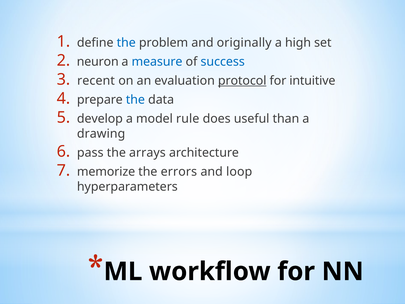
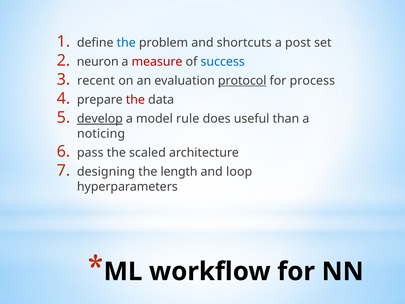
originally: originally -> shortcuts (244, 43)
high: high -> post (298, 43)
measure colour: blue -> red (157, 62)
intuitive: intuitive -> process (312, 81)
the colour: blue -> red (135, 100)
develop underline: none -> present (100, 119)
drawing: drawing -> noticing (101, 134)
arrays: arrays -> scaled (147, 153)
memorize: memorize -> designing (106, 172)
errors: errors -> length (179, 172)
